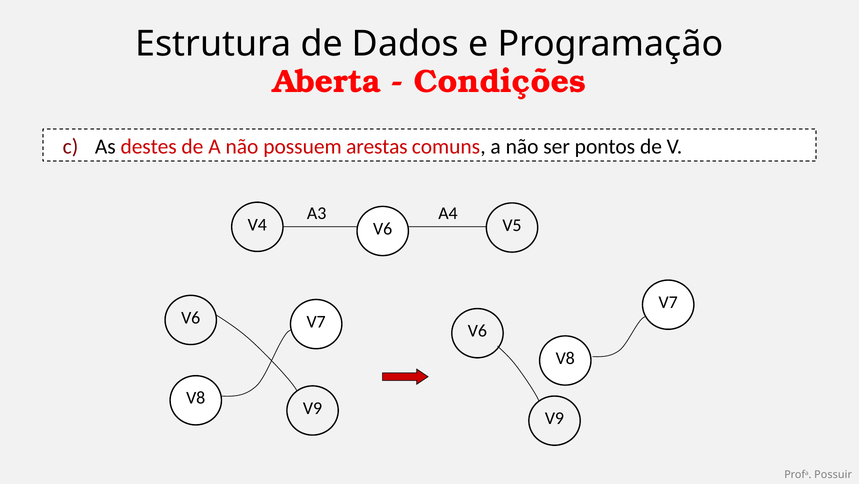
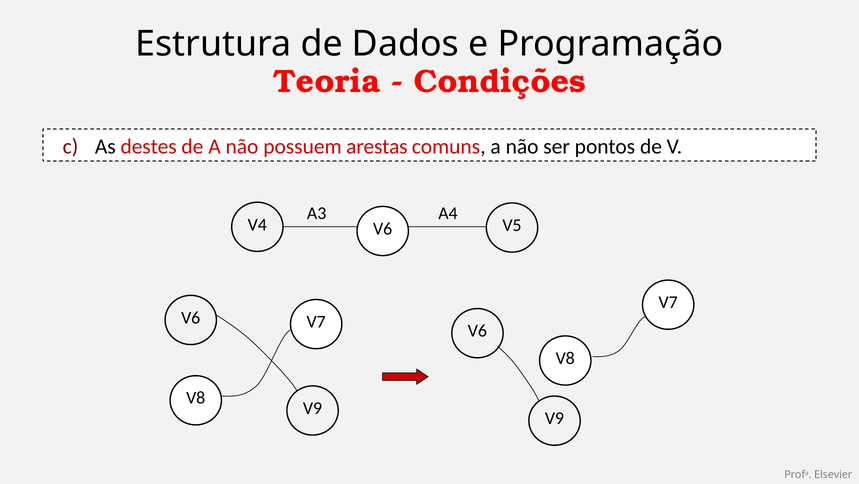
Aberta: Aberta -> Teoria (327, 81)
Possuir: Possuir -> Elsevier (833, 474)
